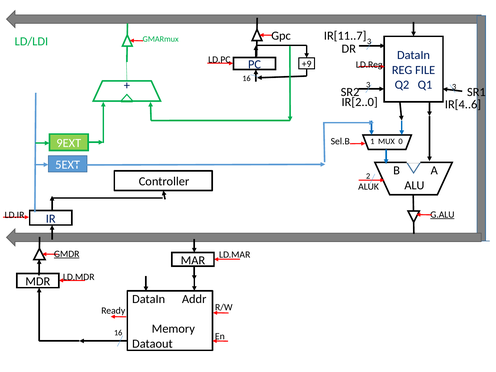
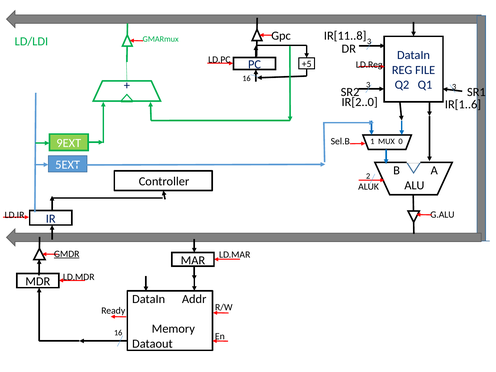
IR[11..7: IR[11..7 -> IR[11..8 (345, 36)
+9: +9 -> +5 (307, 64)
IR[4..6: IR[4..6 -> IR[1..6 (463, 104)
G.ALU underline: present -> none (442, 215)
